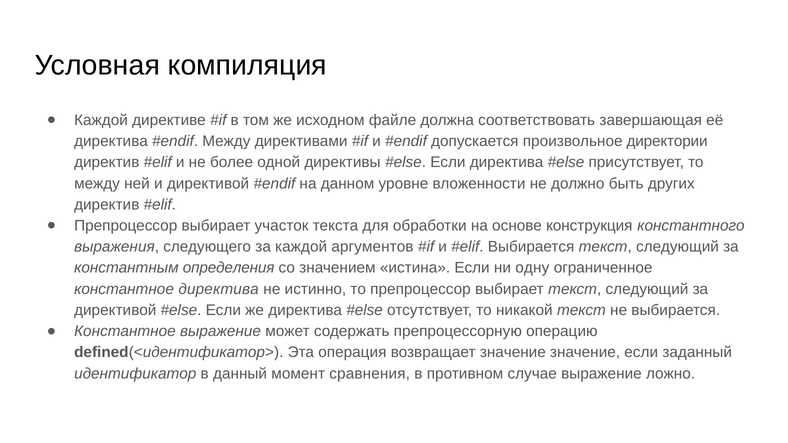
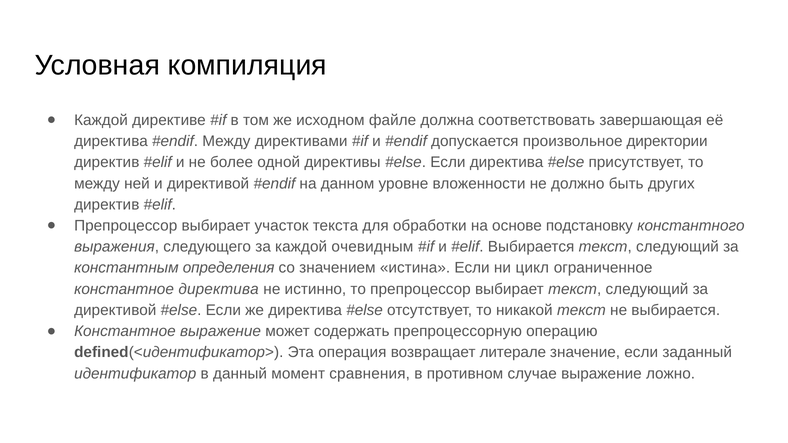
конструкция: конструкция -> подстановку (589, 226)
аргументов: аргументов -> очевидным (372, 247)
одну: одну -> цикл (532, 268)
возвращает значение: значение -> литерале (513, 353)
